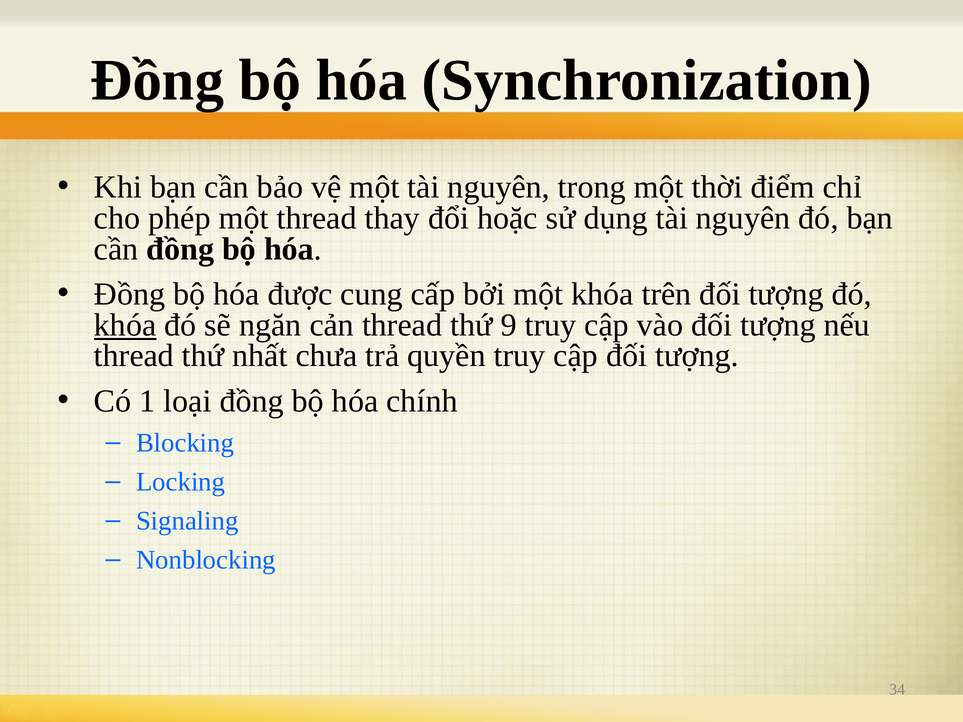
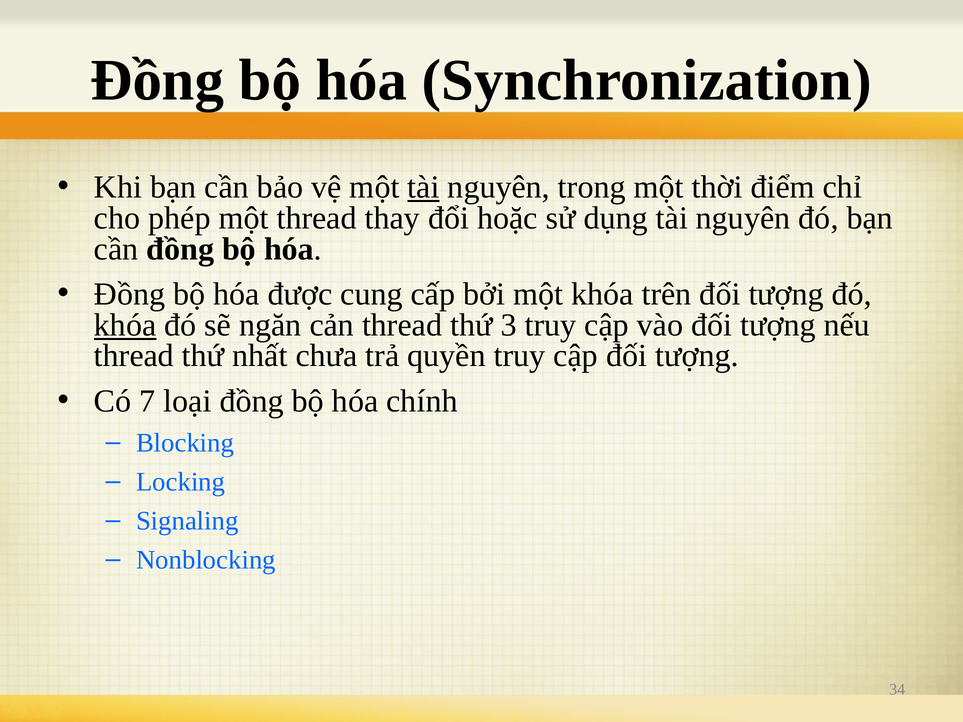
tài underline: none -> present (423, 187)
9: 9 -> 3 (509, 325)
1: 1 -> 7 (147, 401)
